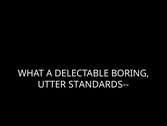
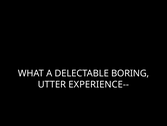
STANDARDS--: STANDARDS-- -> EXPERIENCE-- (99, 84)
